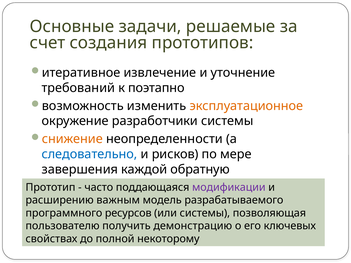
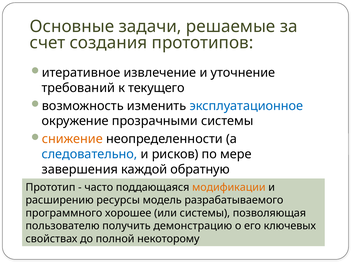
поэтапно: поэтапно -> текущего (156, 88)
эксплуатационное colour: orange -> blue (246, 106)
разработчики: разработчики -> прозрачными (155, 121)
модификации colour: purple -> orange (229, 188)
важным: важным -> ресурсы (118, 200)
ресурсов: ресурсов -> хорошее (128, 213)
